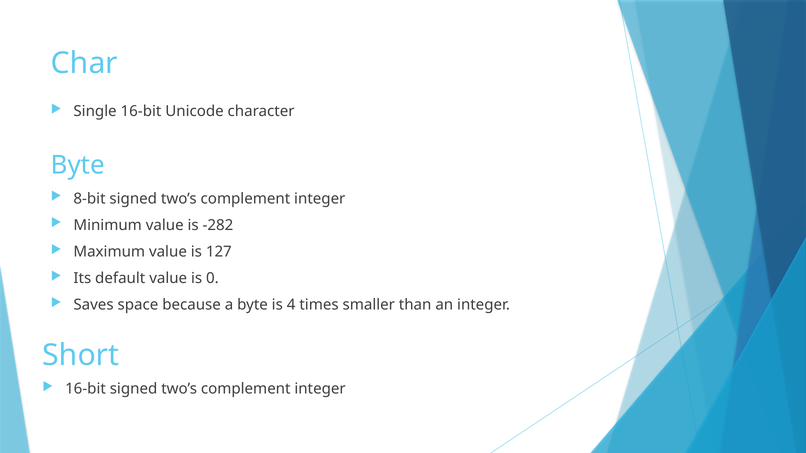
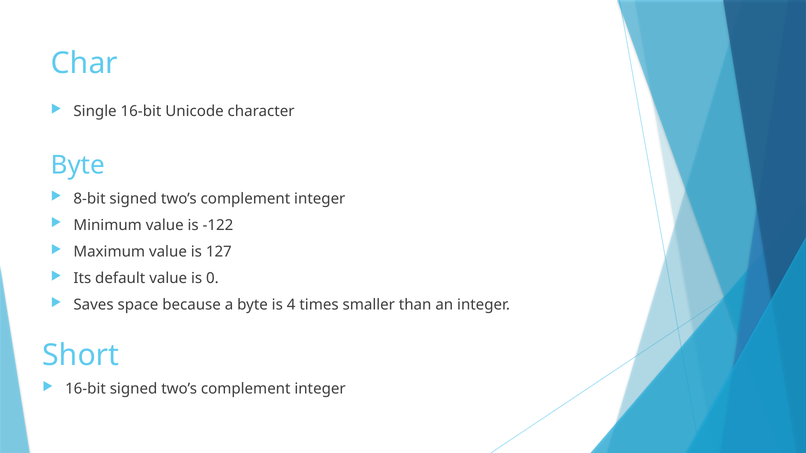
-282: -282 -> -122 (218, 225)
